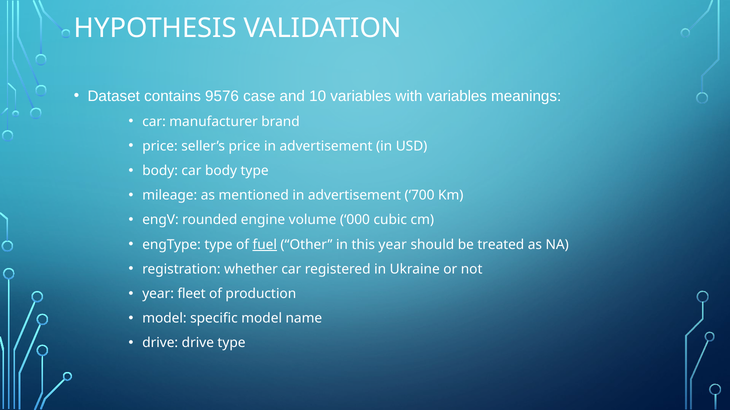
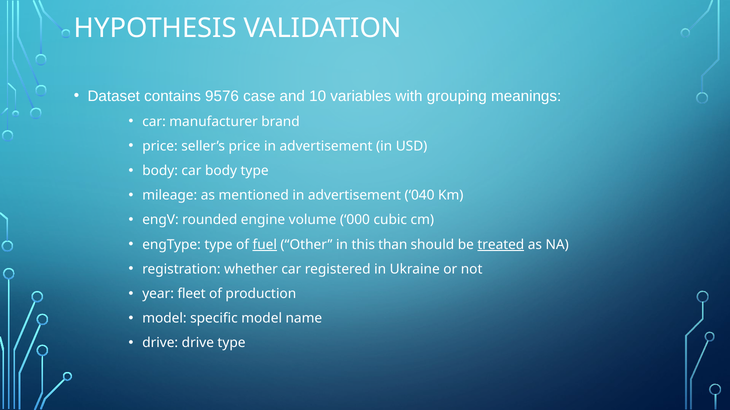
with variables: variables -> grouping (457, 96)
700: 700 -> 040 (420, 196)
this year: year -> than (393, 245)
treated underline: none -> present (501, 245)
